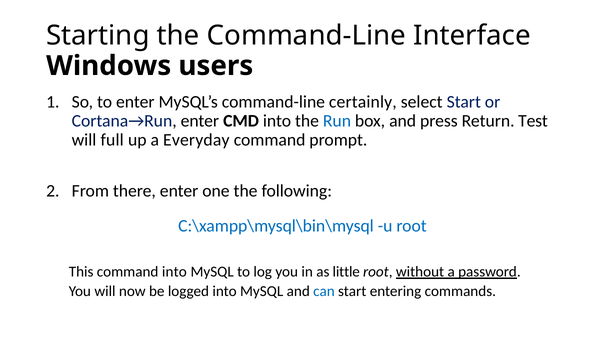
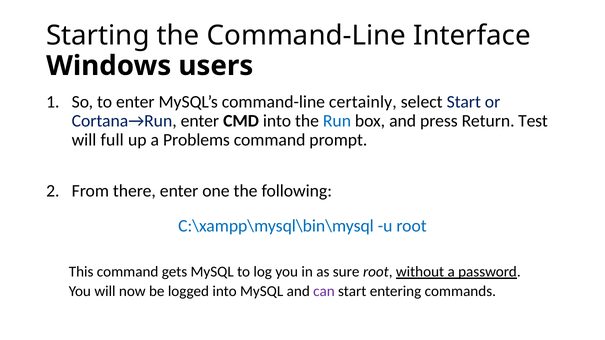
Everyday: Everyday -> Problems (196, 140)
command into: into -> gets (174, 272)
little: little -> sure (346, 272)
can colour: blue -> purple (324, 292)
